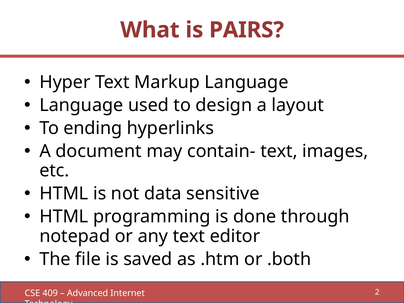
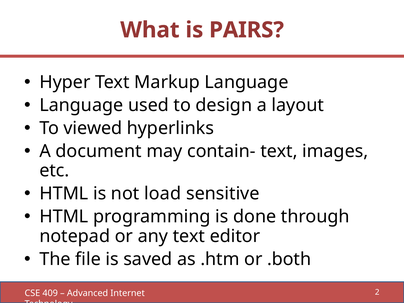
ending: ending -> viewed (93, 128)
data: data -> load (163, 194)
